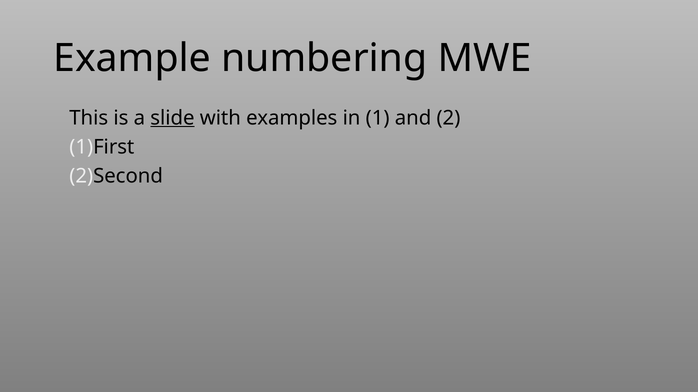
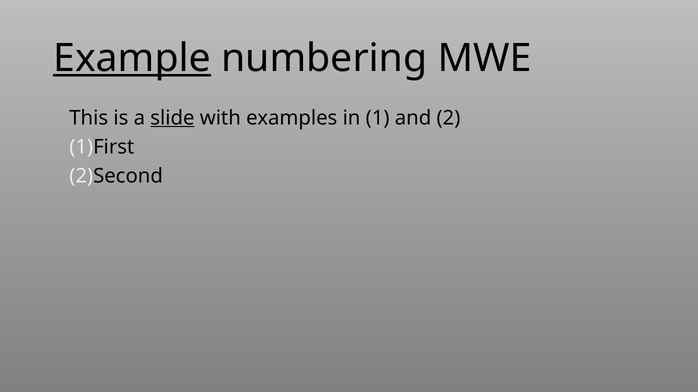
Example underline: none -> present (132, 59)
